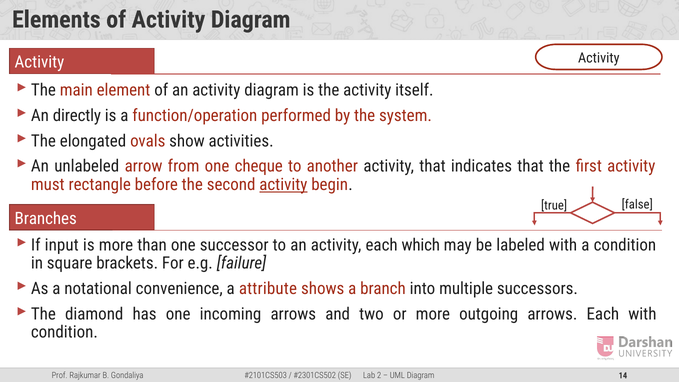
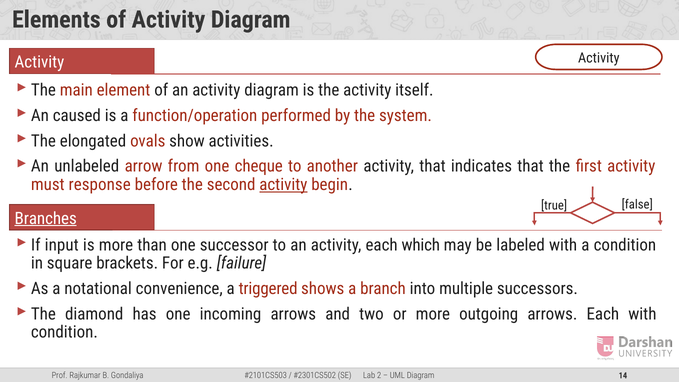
directly: directly -> caused (77, 116)
rectangle: rectangle -> response (100, 185)
Branches underline: none -> present (46, 218)
attribute: attribute -> triggered (268, 289)
